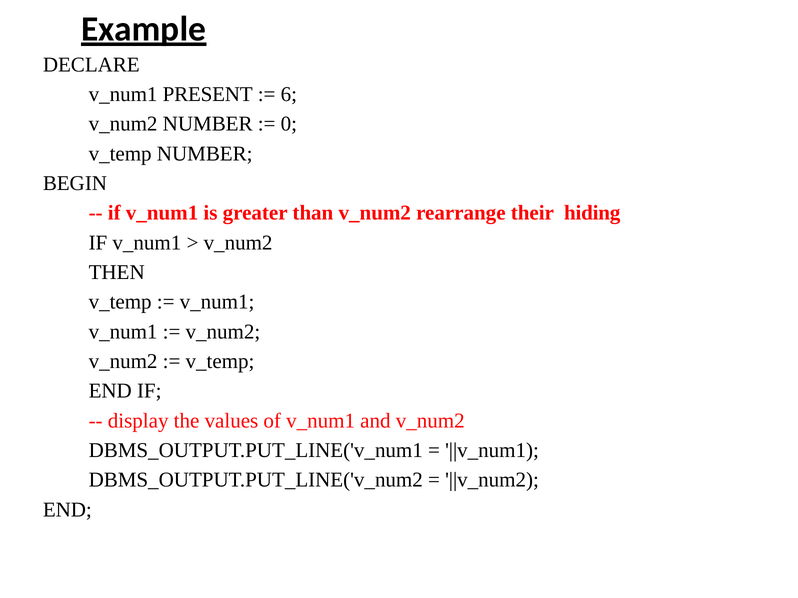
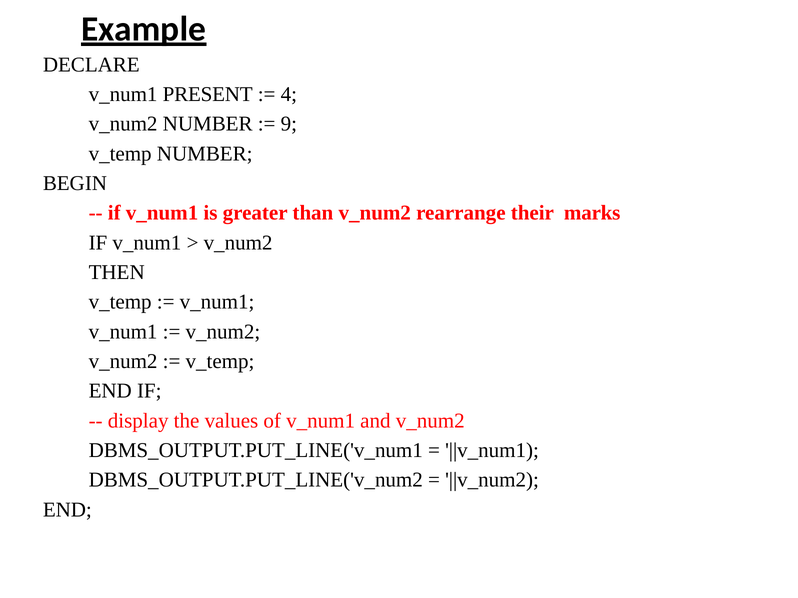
6: 6 -> 4 (289, 94)
0: 0 -> 9 (289, 124)
hiding: hiding -> marks (592, 213)
